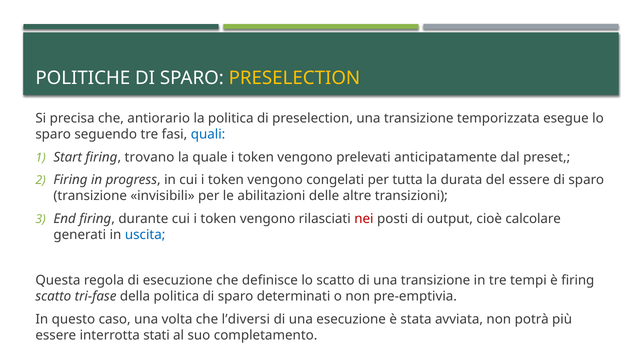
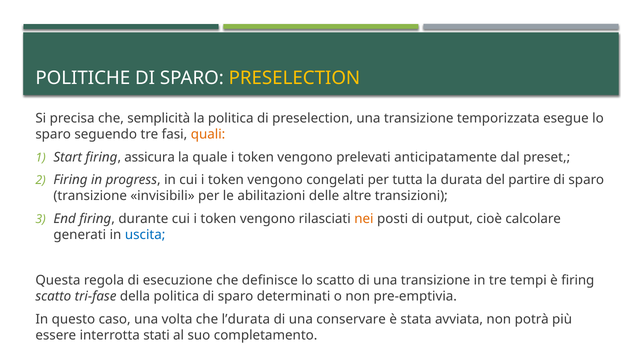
antiorario: antiorario -> semplicità (159, 118)
quali colour: blue -> orange (208, 134)
trovano: trovano -> assicura (150, 157)
del essere: essere -> partire (529, 180)
nei colour: red -> orange (364, 219)
l’diversi: l’diversi -> l’durata (246, 319)
una esecuzione: esecuzione -> conservare (351, 319)
